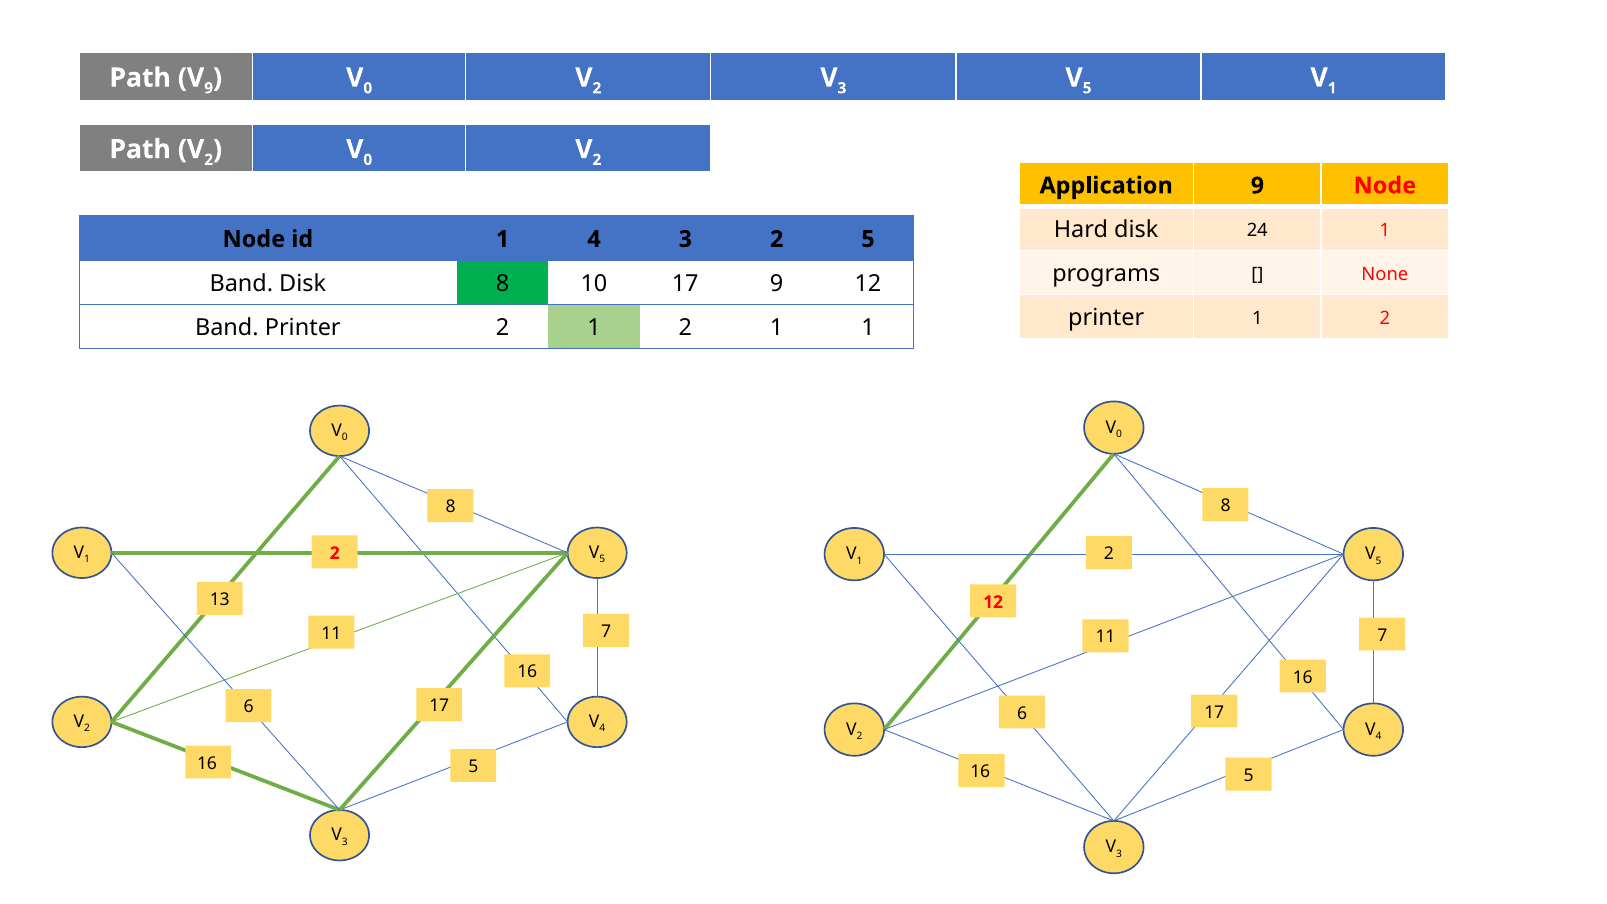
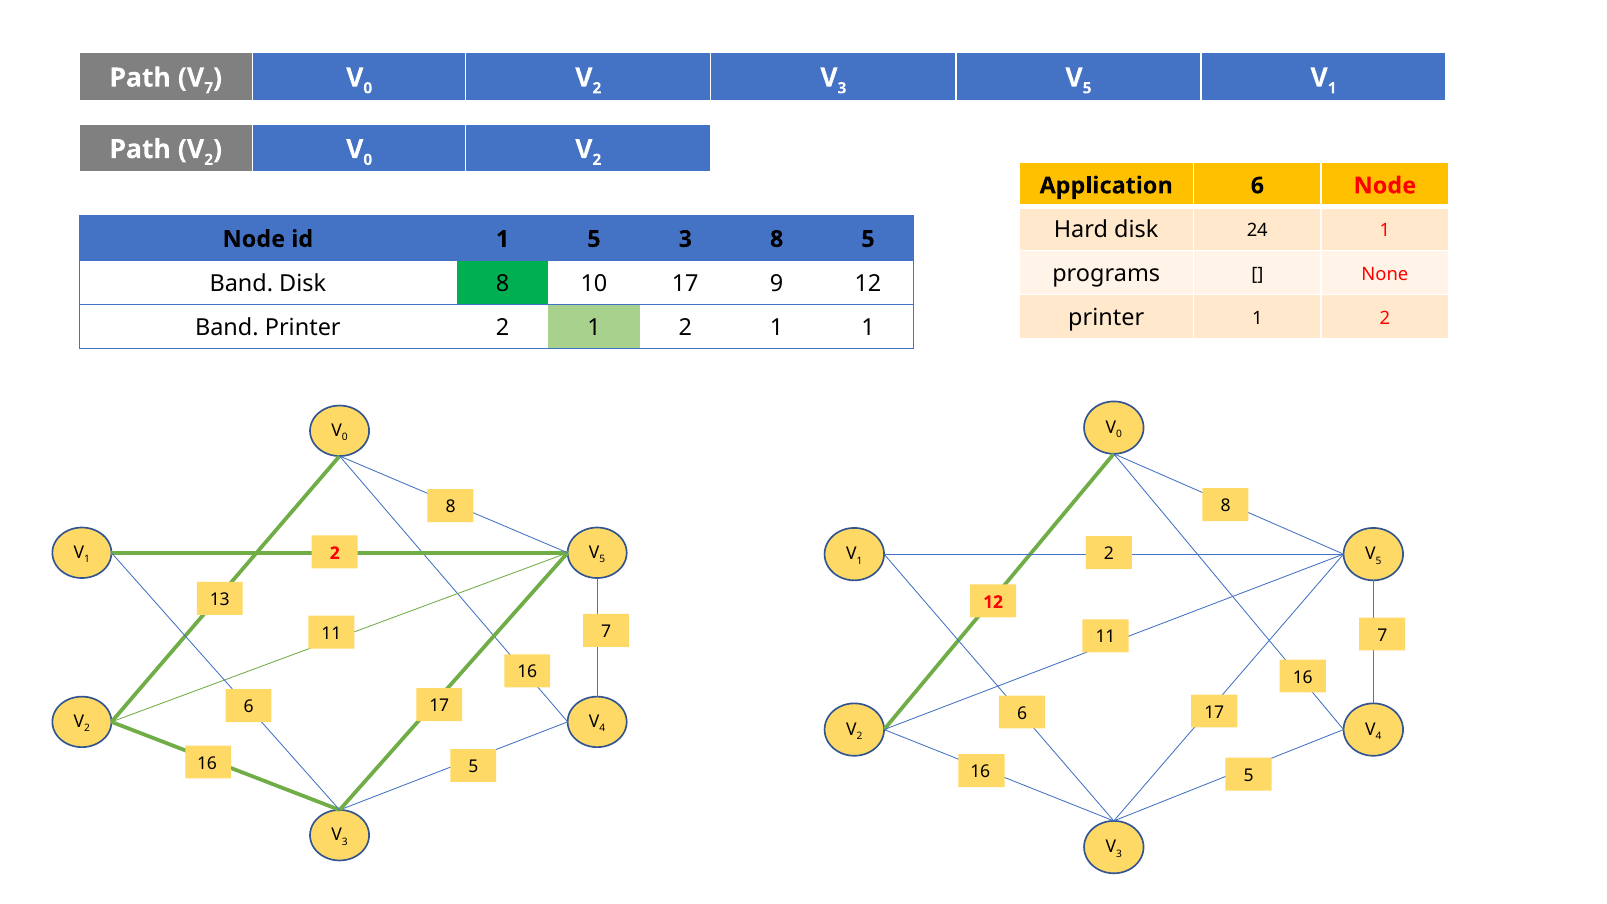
9: 9 -> 7 (209, 88)
Application 9: 9 -> 6 (1257, 186)
1 4: 4 -> 5 (594, 239)
3 2: 2 -> 8 (777, 239)
